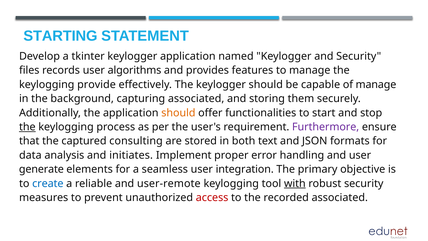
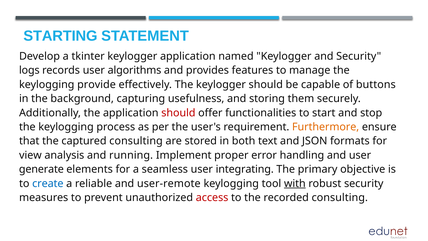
files: files -> logs (29, 70)
of manage: manage -> buttons (376, 85)
capturing associated: associated -> usefulness (196, 99)
should colour: orange -> red (178, 113)
the underline: present -> none (27, 127)
Furthermore colour: purple -> orange (326, 127)
data: data -> view (30, 155)
initiates: initiates -> running (131, 155)
integration: integration -> integrating (245, 169)
recorded associated: associated -> consulting (340, 197)
